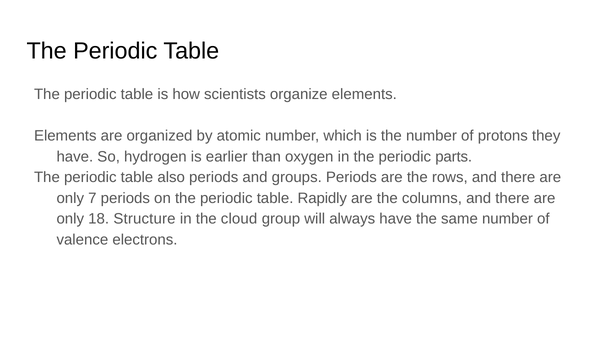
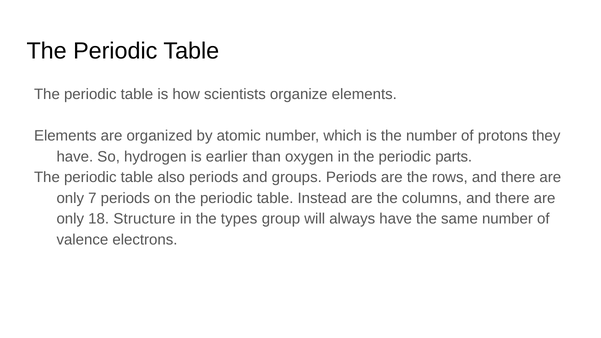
Rapidly: Rapidly -> Instead (322, 198)
cloud: cloud -> types (239, 219)
